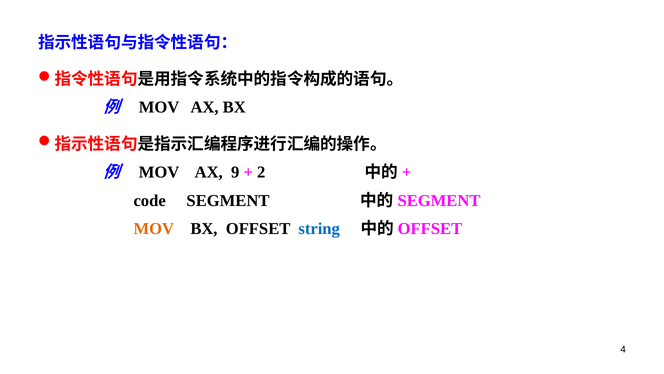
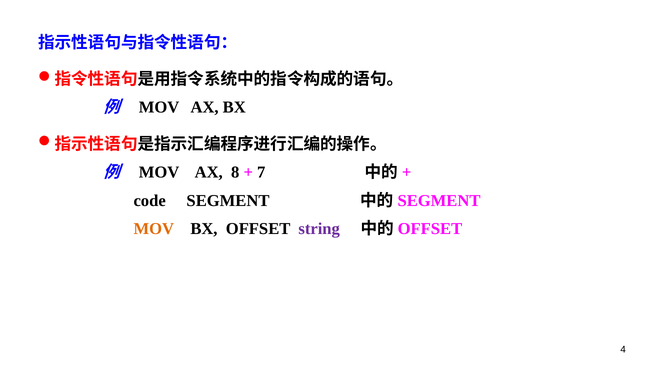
9: 9 -> 8 (235, 172)
2: 2 -> 7 (261, 172)
string colour: blue -> purple (319, 229)
